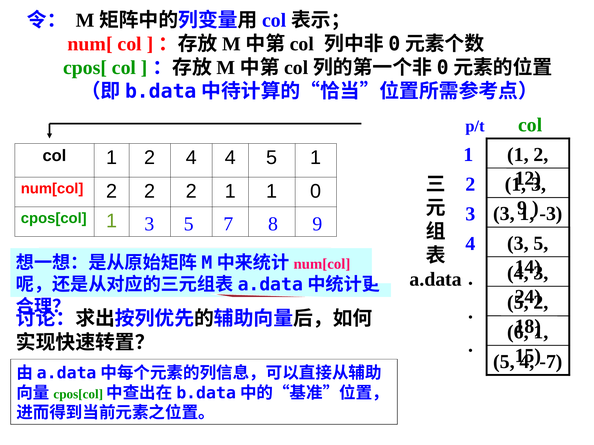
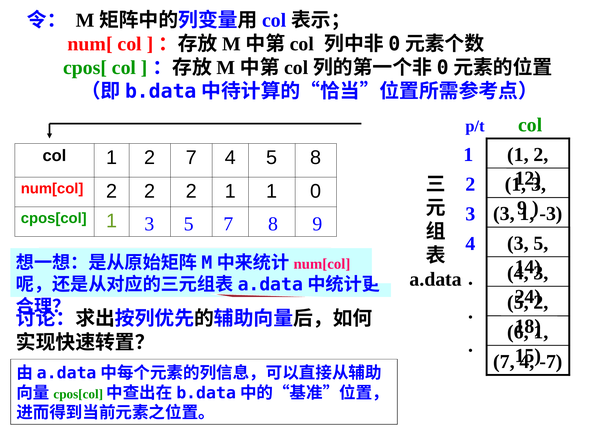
2 4: 4 -> 7 (191, 158)
5 1: 1 -> 8 (316, 158)
5: 5 -> 7 (504, 362)
